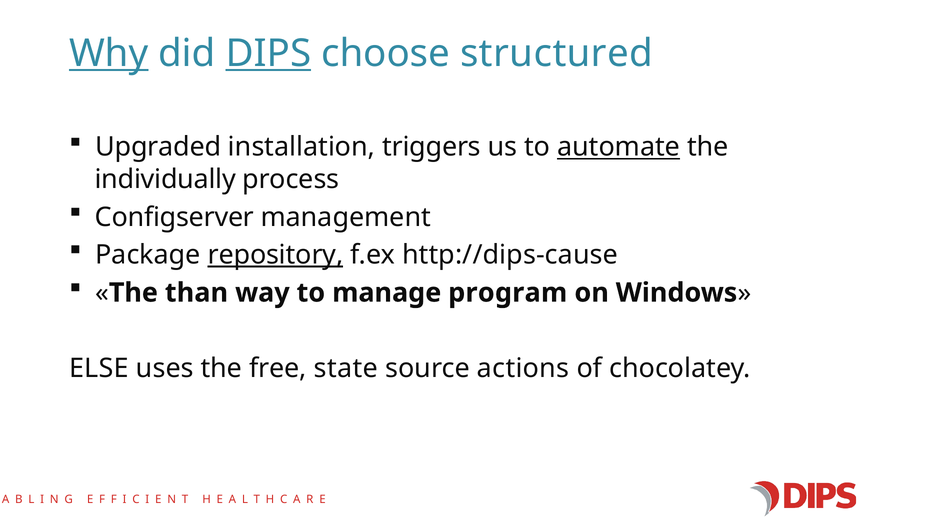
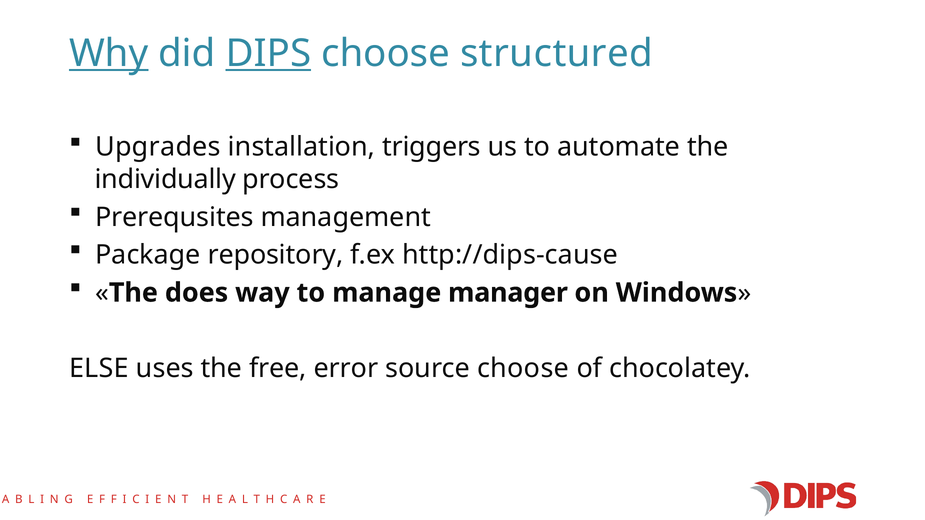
Upgraded: Upgraded -> Upgrades (158, 147)
automate underline: present -> none (619, 147)
Configserver: Configserver -> Prerequsites (174, 217)
repository underline: present -> none (275, 255)
than: than -> does (197, 293)
program: program -> manager (508, 293)
state: state -> error (346, 369)
source actions: actions -> choose (523, 369)
